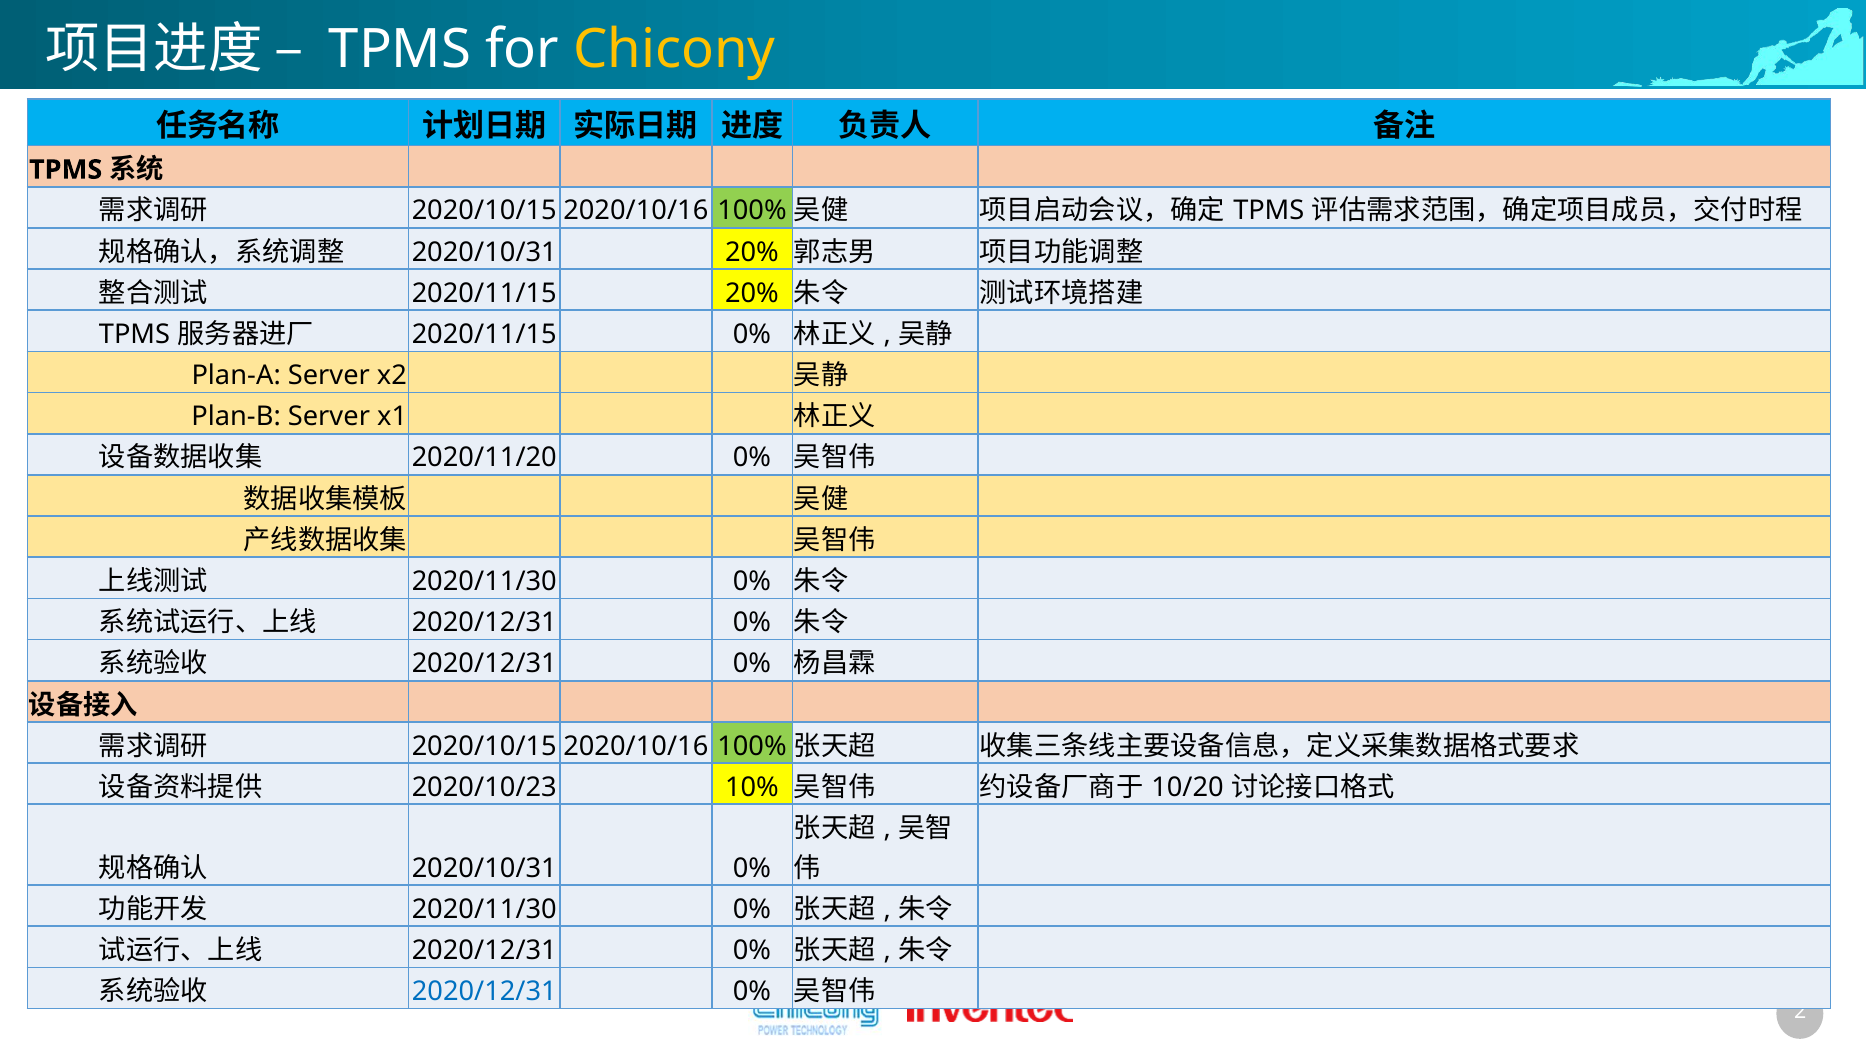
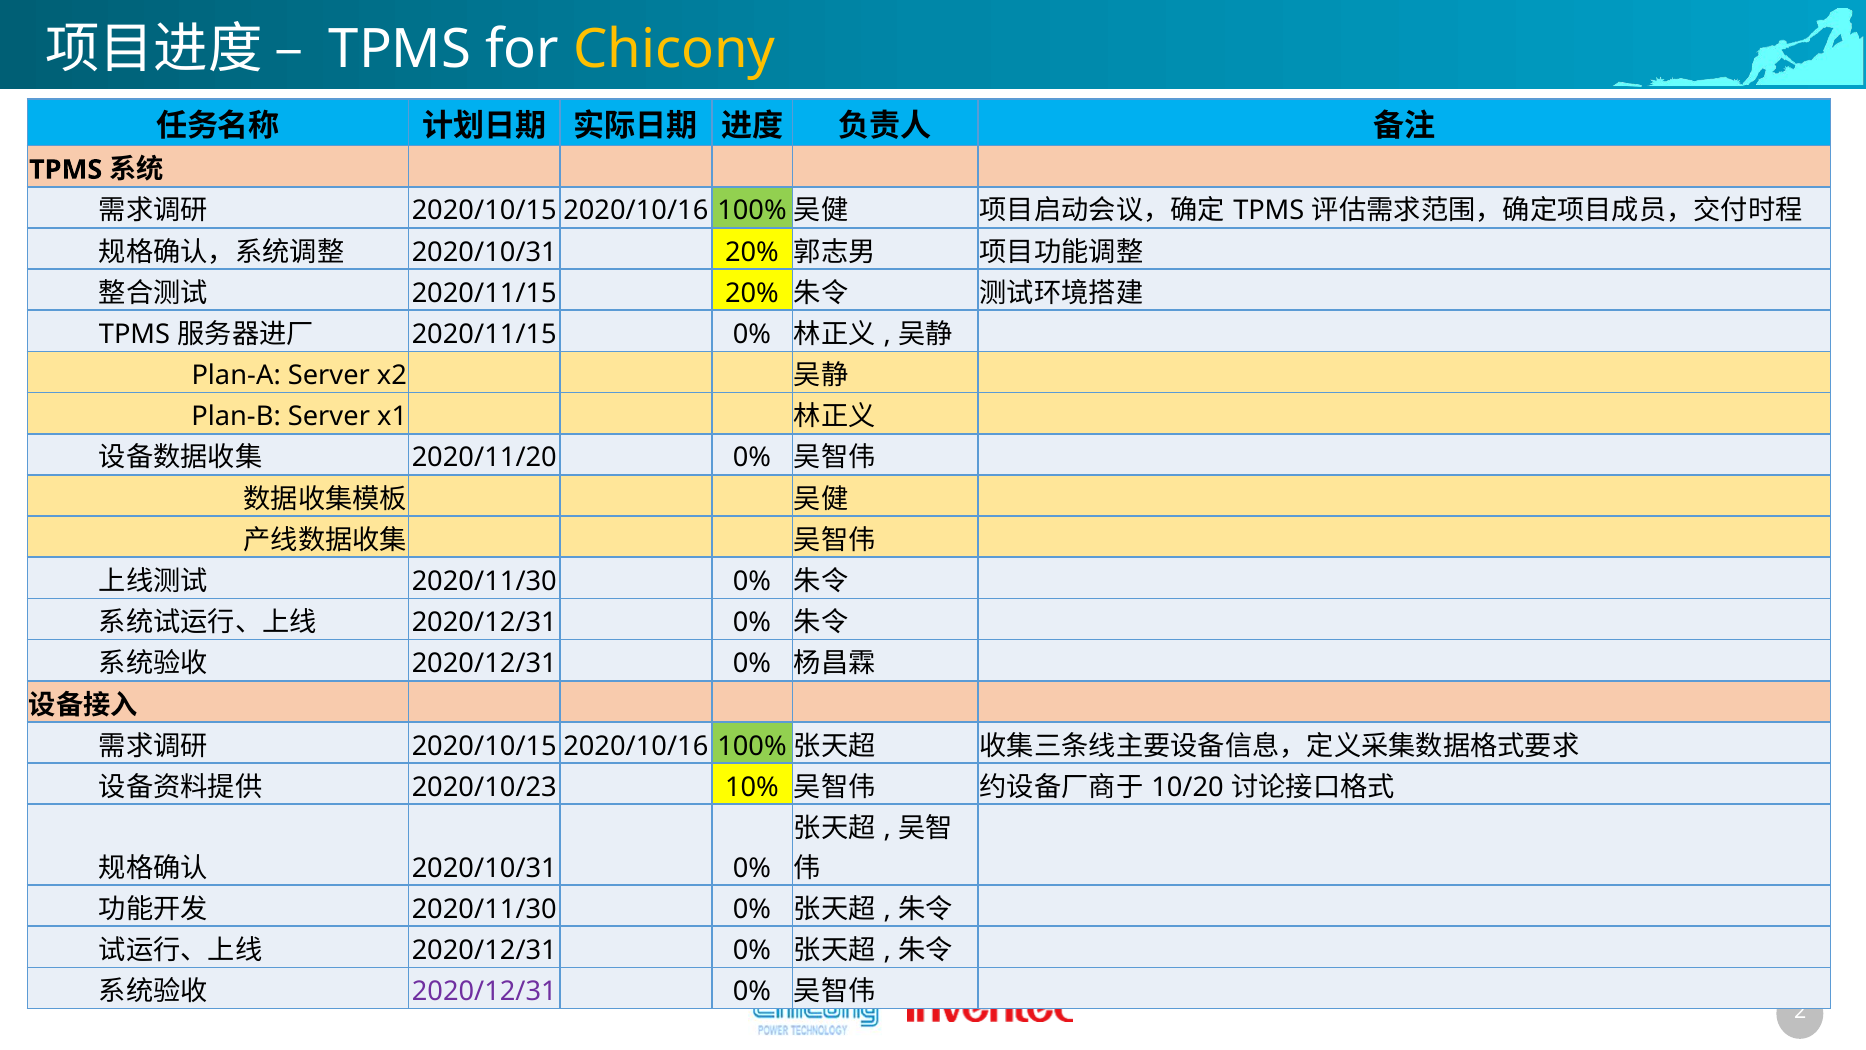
2020/12/31 colour: blue -> purple (484, 991)
